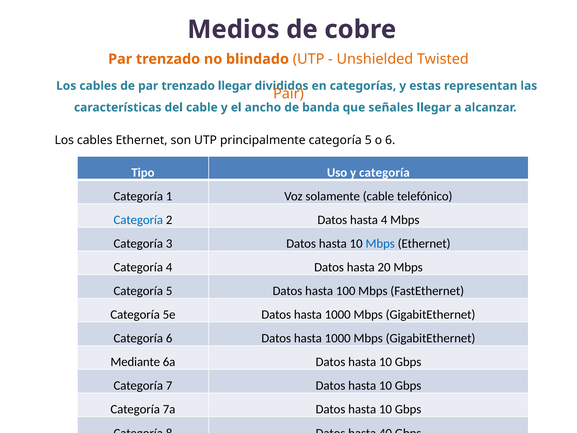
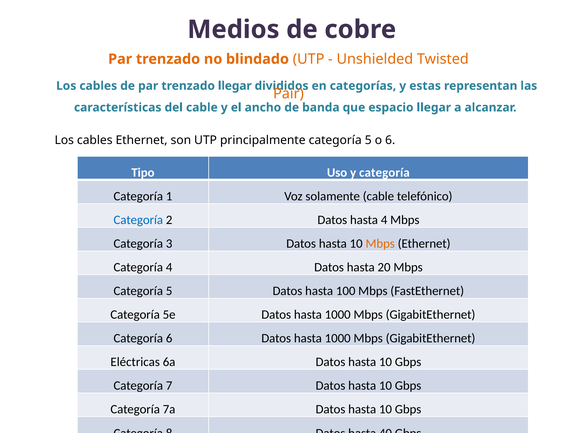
señales: señales -> espacio (391, 107)
Mbps colour: blue -> orange (380, 243)
Mediante: Mediante -> Eléctricas (135, 362)
